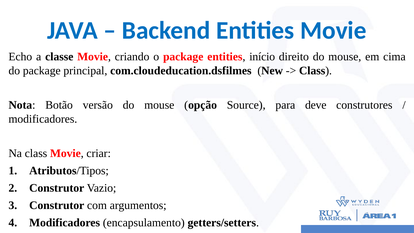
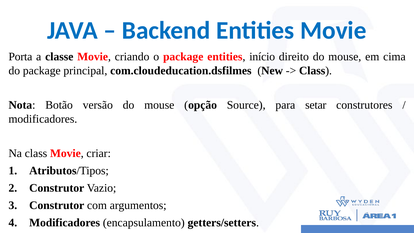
Echo: Echo -> Porta (20, 57)
deve: deve -> setar (316, 105)
